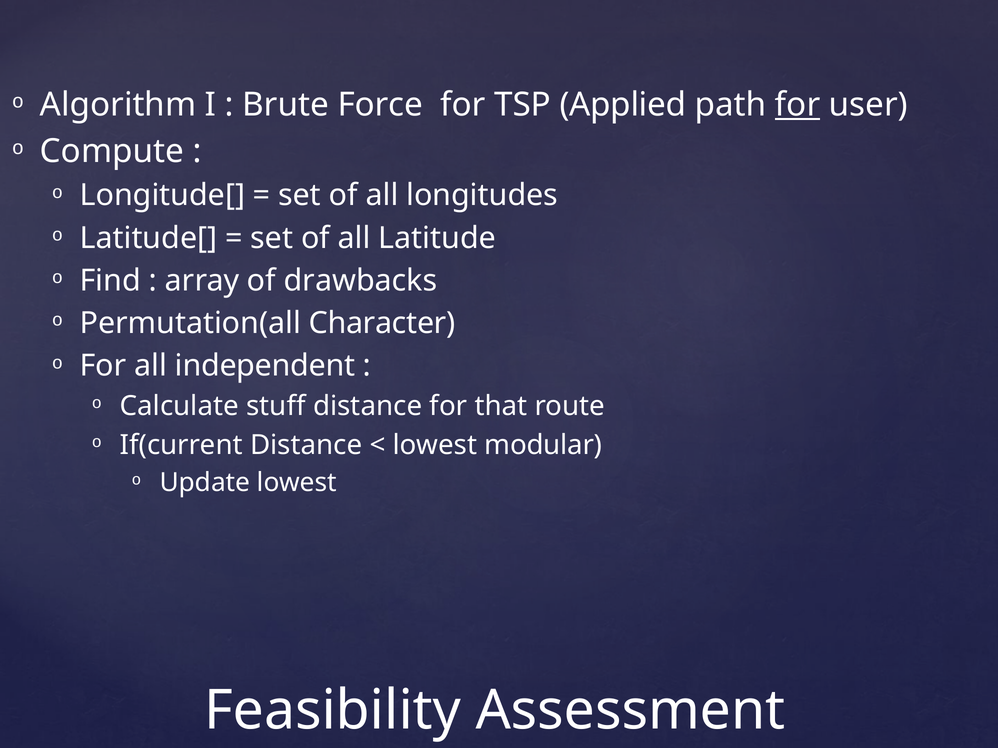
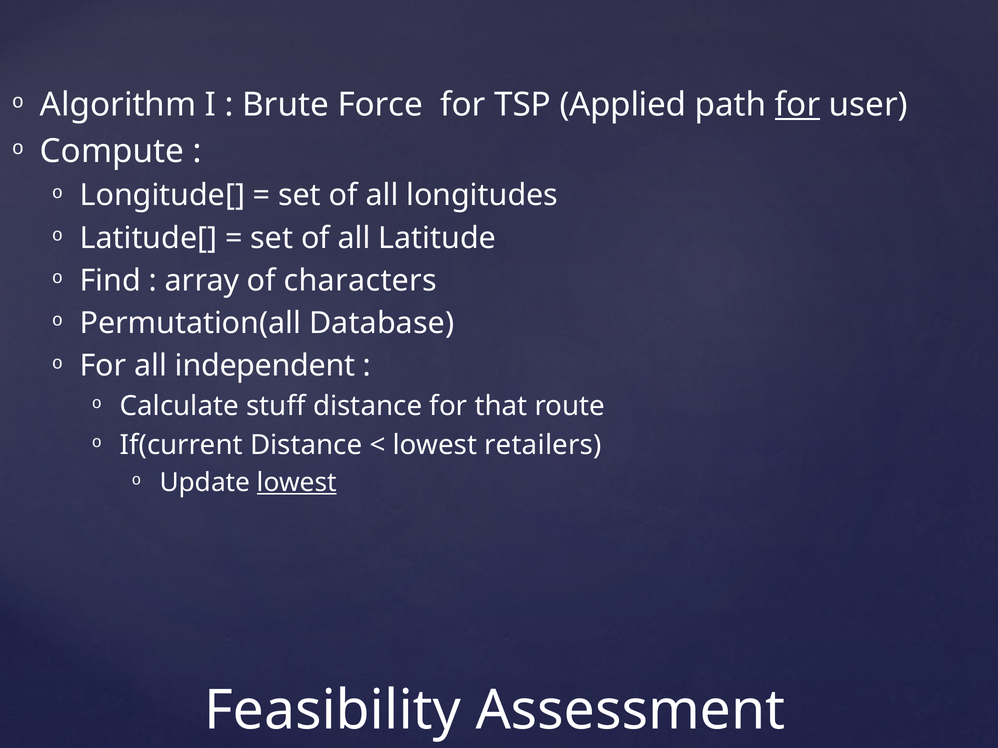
drawbacks: drawbacks -> characters (360, 281)
Character: Character -> Database (382, 323)
modular: modular -> retailers (543, 445)
lowest underline: none -> present (297, 483)
